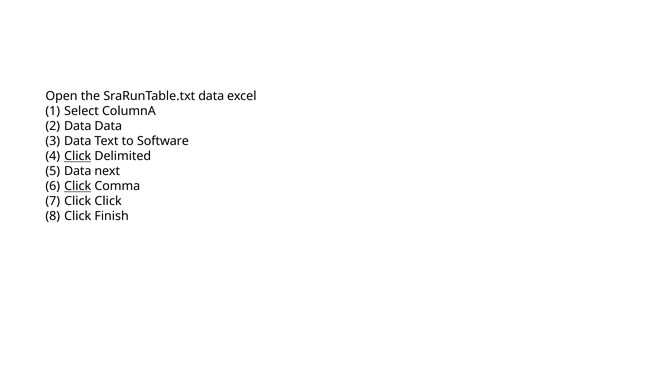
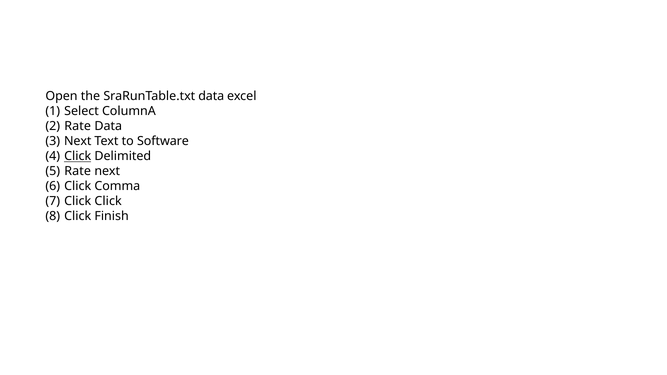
Data: Data -> Rate (78, 126)
Data: Data -> Next (78, 141)
Data: Data -> Rate (78, 171)
Click underline: present -> none (78, 186)
